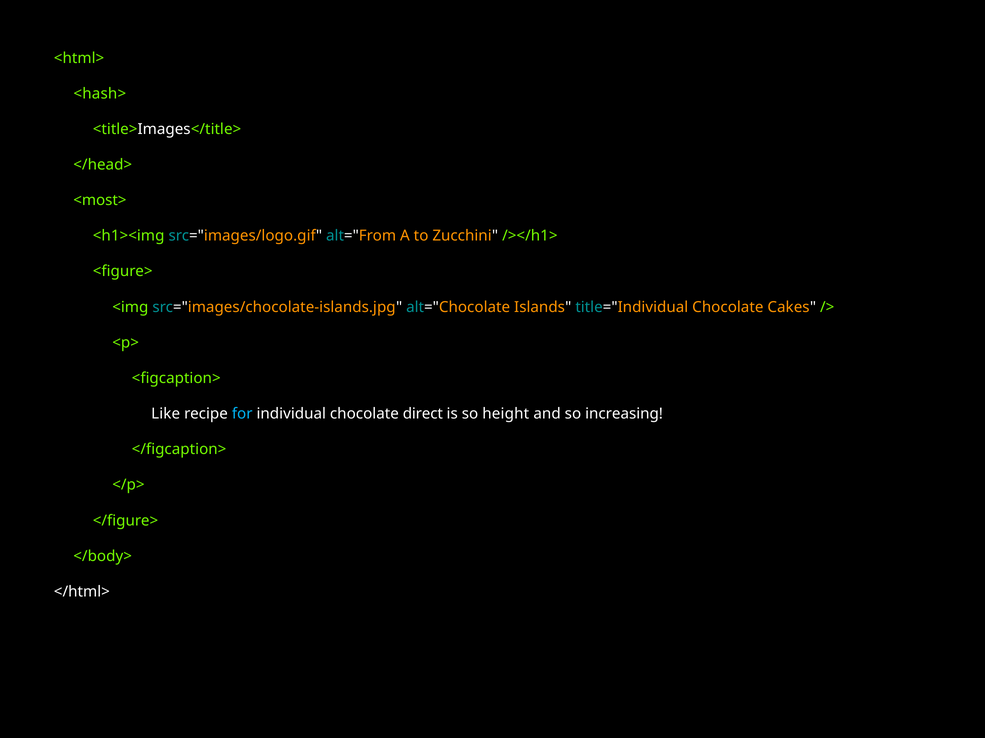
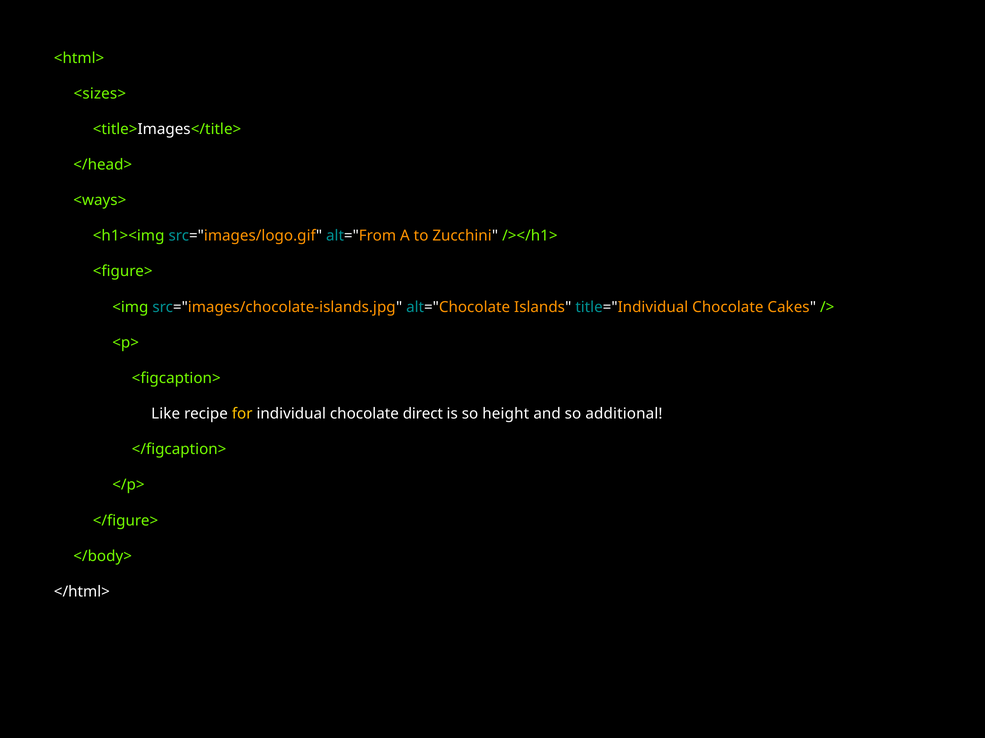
<hash>: <hash> -> <sizes> (100, 94)
<most>: <most> -> <ways> (100, 201)
for colour: light blue -> yellow (242, 414)
increasing: increasing -> additional (624, 414)
